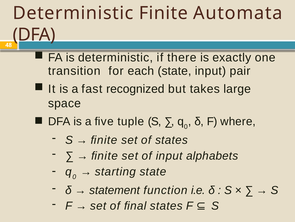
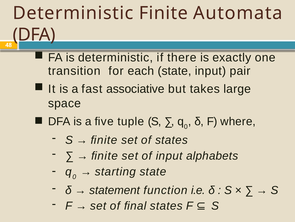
recognized: recognized -> associative (135, 89)
